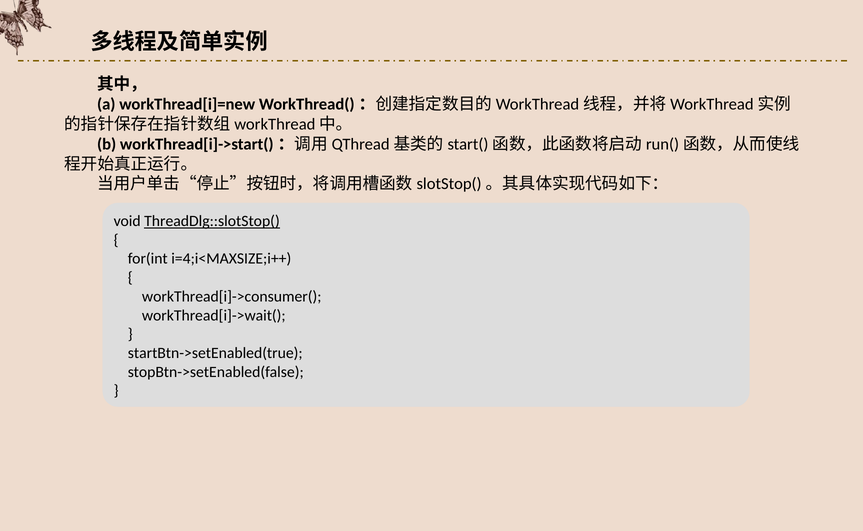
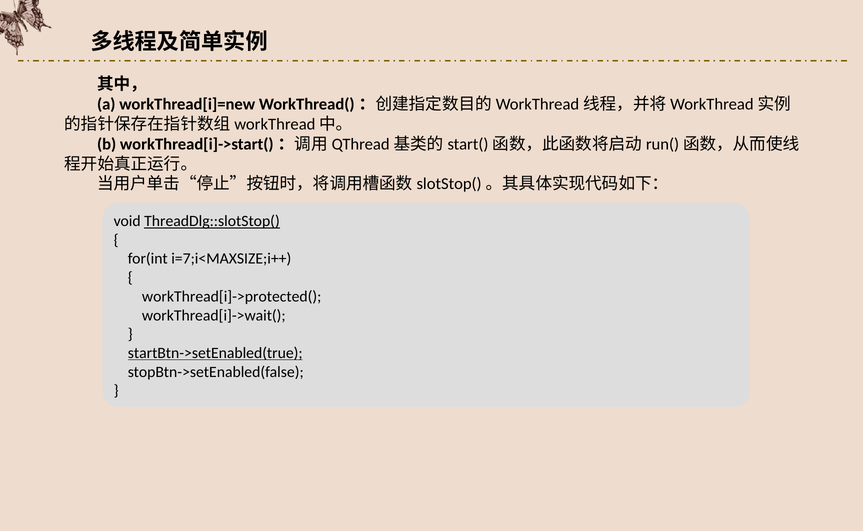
i=4;i<MAXSIZE;i++: i=4;i<MAXSIZE;i++ -> i=7;i<MAXSIZE;i++ (231, 259)
workThread[i]->consumer(: workThread[i]->consumer( -> workThread[i]->protected( (232, 296)
startBtn->setEnabled(true underline: none -> present (215, 353)
